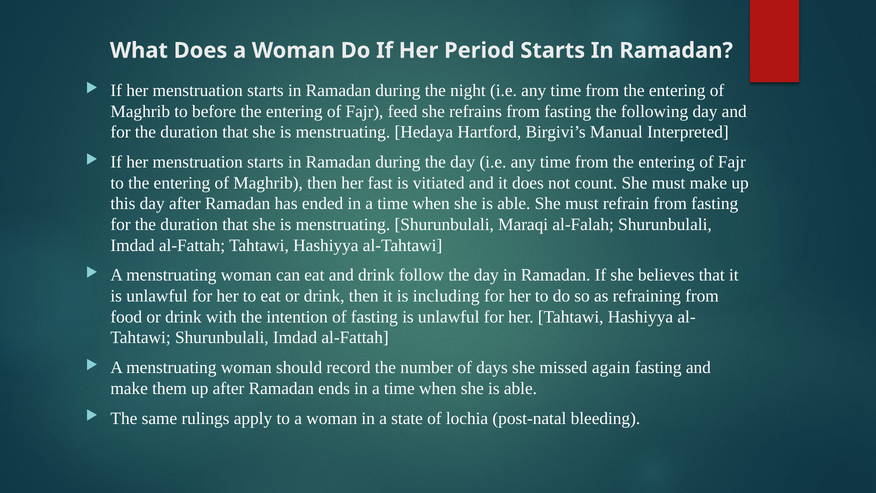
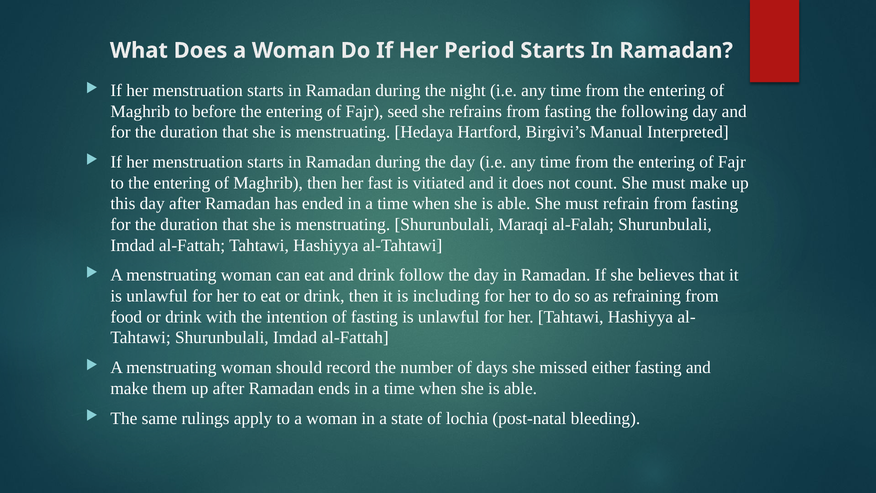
feed: feed -> seed (403, 111)
again: again -> either (611, 367)
